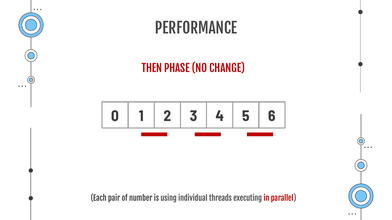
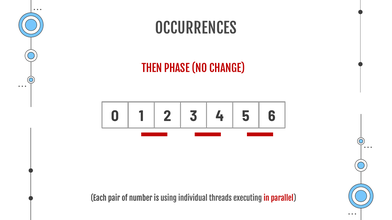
PERFORMANCE: PERFORMANCE -> OCCURRENCES (196, 29)
